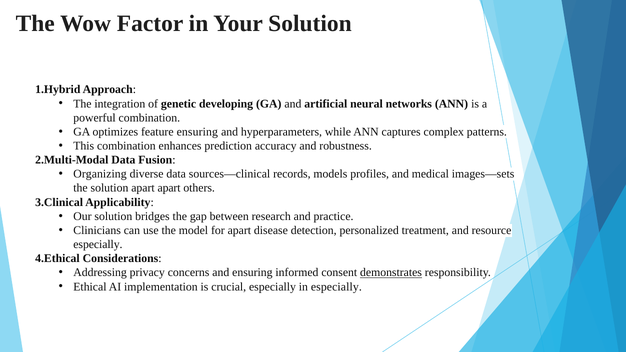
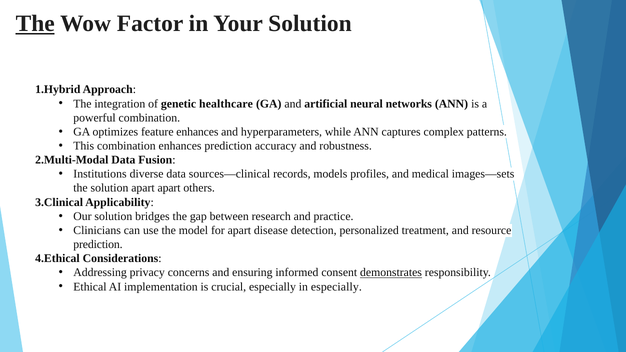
The underline: none -> present (35, 24)
developing: developing -> healthcare (226, 104)
feature ensuring: ensuring -> enhances (197, 132)
Organizing: Organizing -> Institutions (100, 174)
especially: especially -> prediction (98, 245)
